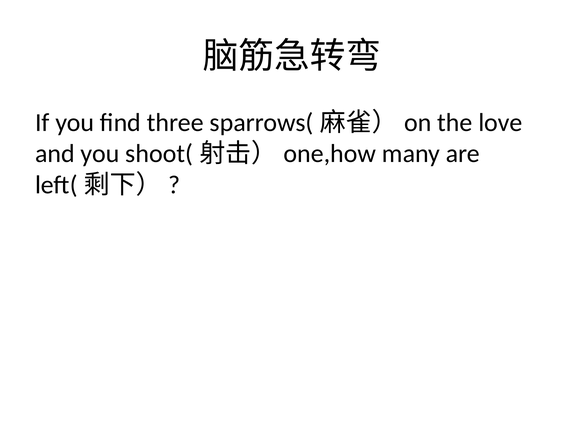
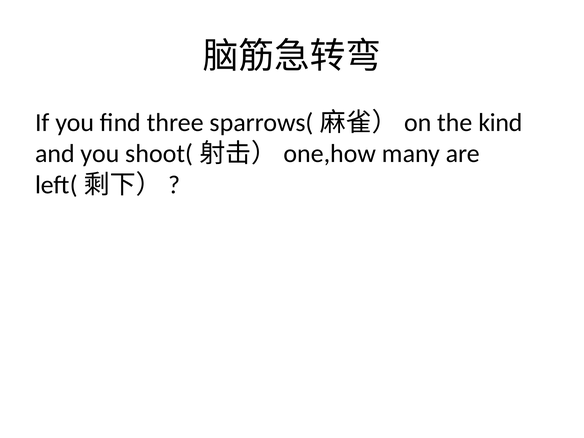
love: love -> kind (501, 123)
